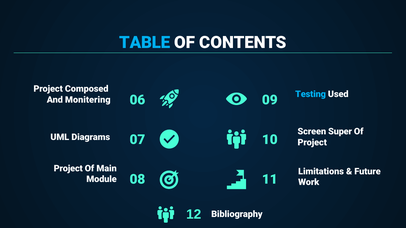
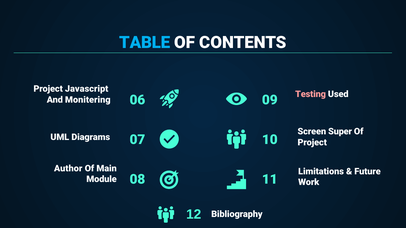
Composed: Composed -> Javascript (87, 89)
Testing colour: light blue -> pink (311, 94)
Project: Project -> Author (68, 169)
